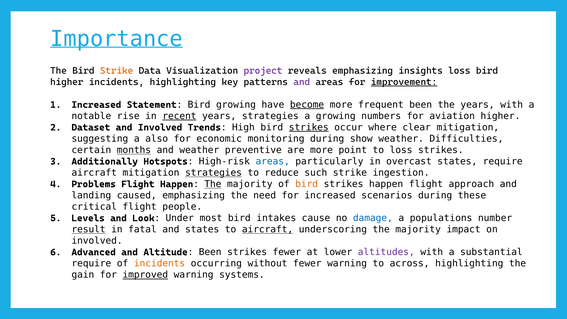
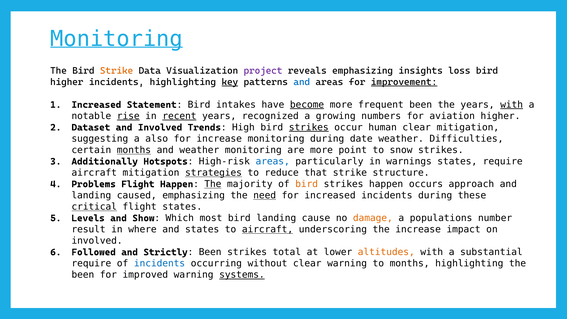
Importance: Importance -> Monitoring (117, 39)
key underline: none -> present (230, 82)
and colour: purple -> blue (302, 82)
Bird growing: growing -> intakes (236, 105)
with underline: none -> present (512, 105)
rise underline: none -> present (128, 116)
years strategies: strategies -> recognized (270, 116)
where: where -> human (383, 127)
for economic: economic -> increase (219, 139)
show: show -> date (361, 139)
weather preventive: preventive -> monitoring (253, 150)
to loss: loss -> snow (401, 150)
overcast: overcast -> warnings (409, 161)
such: such -> that (316, 173)
ingestion: ingestion -> structure (401, 173)
happen flight: flight -> occurs (426, 184)
need underline: none -> present (265, 195)
increased scenarios: scenarios -> incidents (387, 195)
critical underline: none -> present (94, 207)
flight people: people -> states (182, 207)
Look: Look -> Show (143, 218)
Under: Under -> Which (180, 218)
bird intakes: intakes -> landing (276, 218)
damage colour: blue -> orange (373, 218)
result underline: present -> none (89, 229)
fatal: fatal -> where (142, 229)
underscoring the majority: majority -> increase (418, 229)
Advanced: Advanced -> Followed (94, 252)
Altitude: Altitude -> Strictly (166, 252)
strikes fewer: fewer -> total (287, 252)
altitudes colour: purple -> orange (386, 252)
incidents colour: orange -> blue (160, 263)
without fewer: fewer -> clear (307, 263)
to across: across -> months (410, 263)
gain: gain -> been (83, 275)
improved underline: present -> none (145, 275)
systems underline: none -> present (242, 275)
